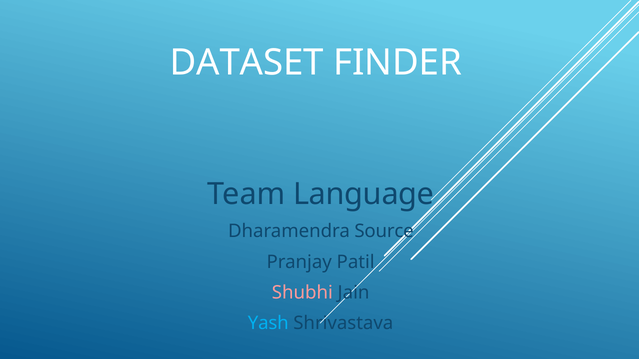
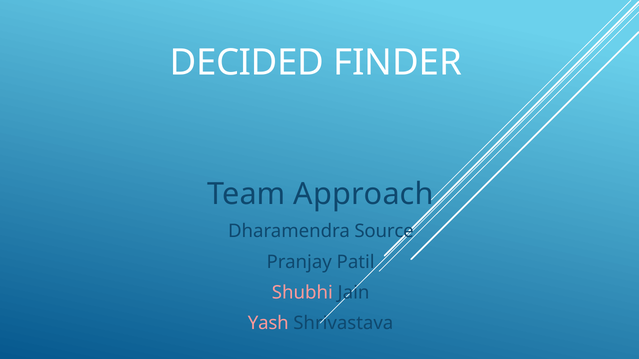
DATASET: DATASET -> DECIDED (247, 63)
Language: Language -> Approach (363, 195)
Yash colour: light blue -> pink (268, 323)
